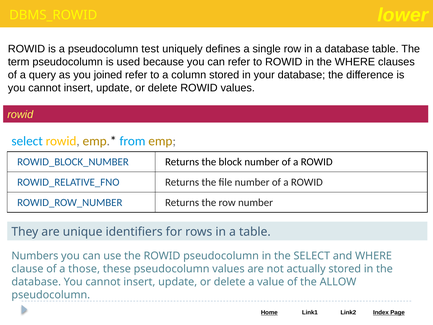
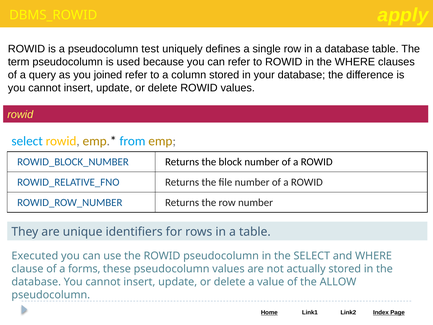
lower: lower -> apply (403, 15)
Numbers: Numbers -> Executed (35, 256)
those: those -> forms (84, 269)
